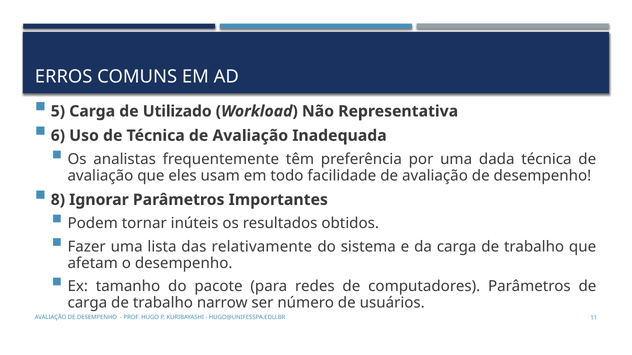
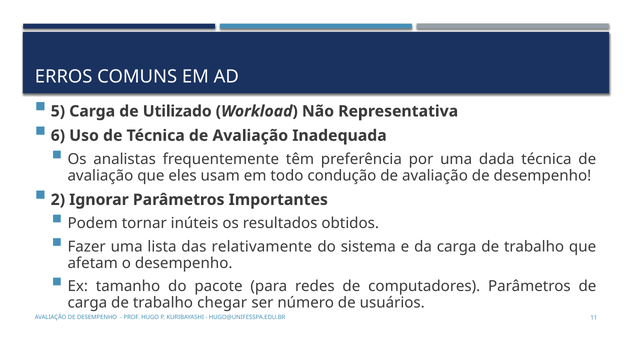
facilidade: facilidade -> condução (342, 176)
8: 8 -> 2 (58, 200)
narrow: narrow -> chegar (222, 303)
